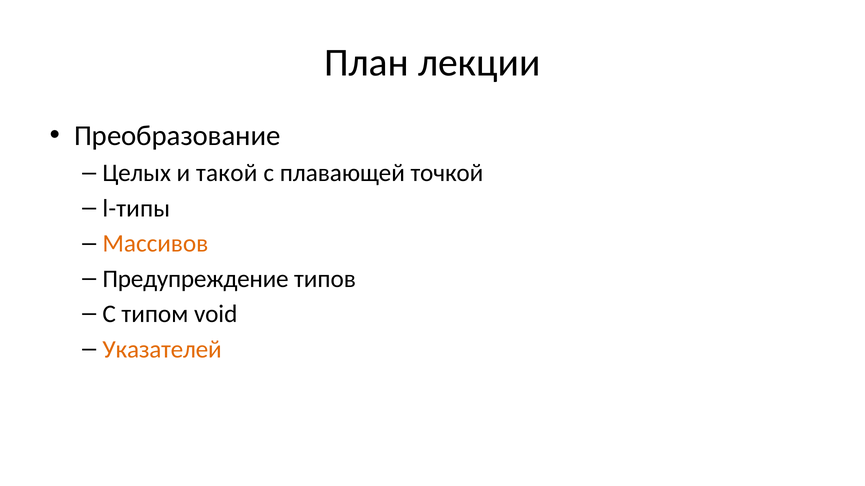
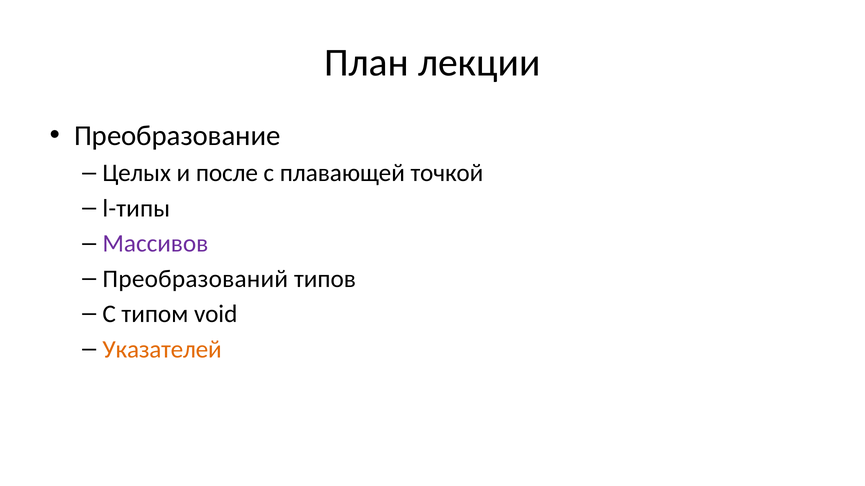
такой: такой -> после (227, 173)
Массивов colour: orange -> purple (155, 244)
Предупреждение: Предупреждение -> Преобразований (195, 279)
